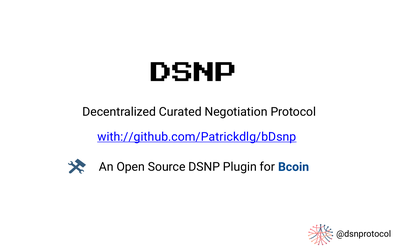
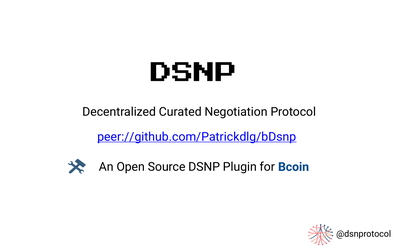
with://github.com/Patrickdlg/bDsnp: with://github.com/Patrickdlg/bDsnp -> peer://github.com/Patrickdlg/bDsnp (197, 137)
